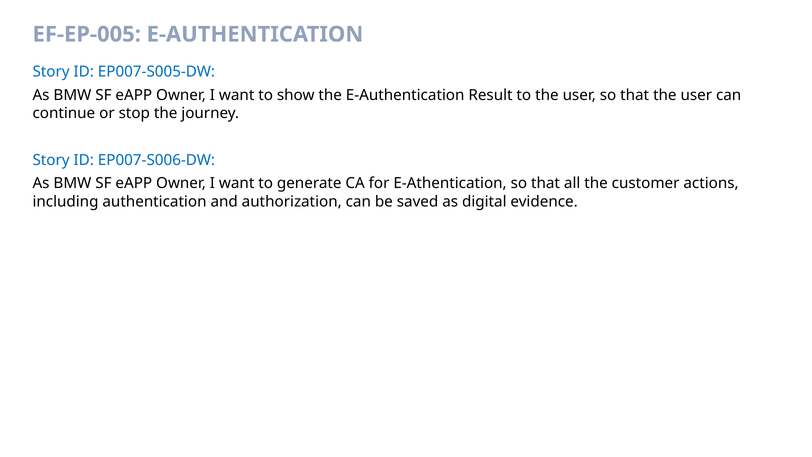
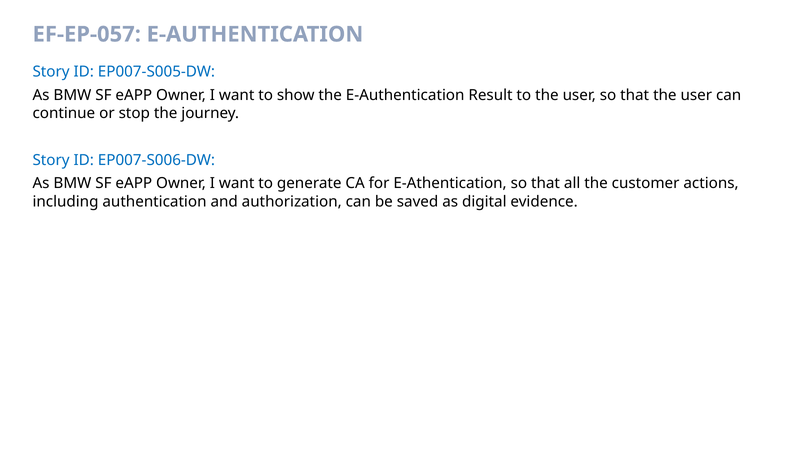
EF-EP-005: EF-EP-005 -> EF-EP-057 (87, 34)
